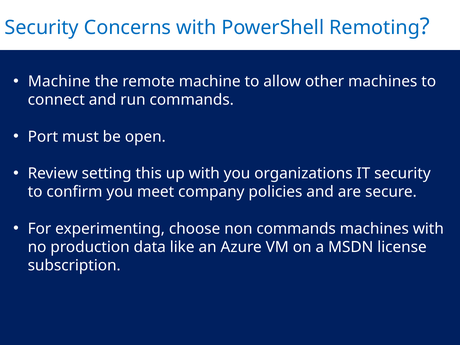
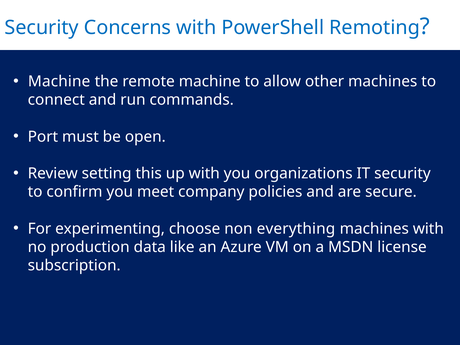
non commands: commands -> everything (296, 229)
